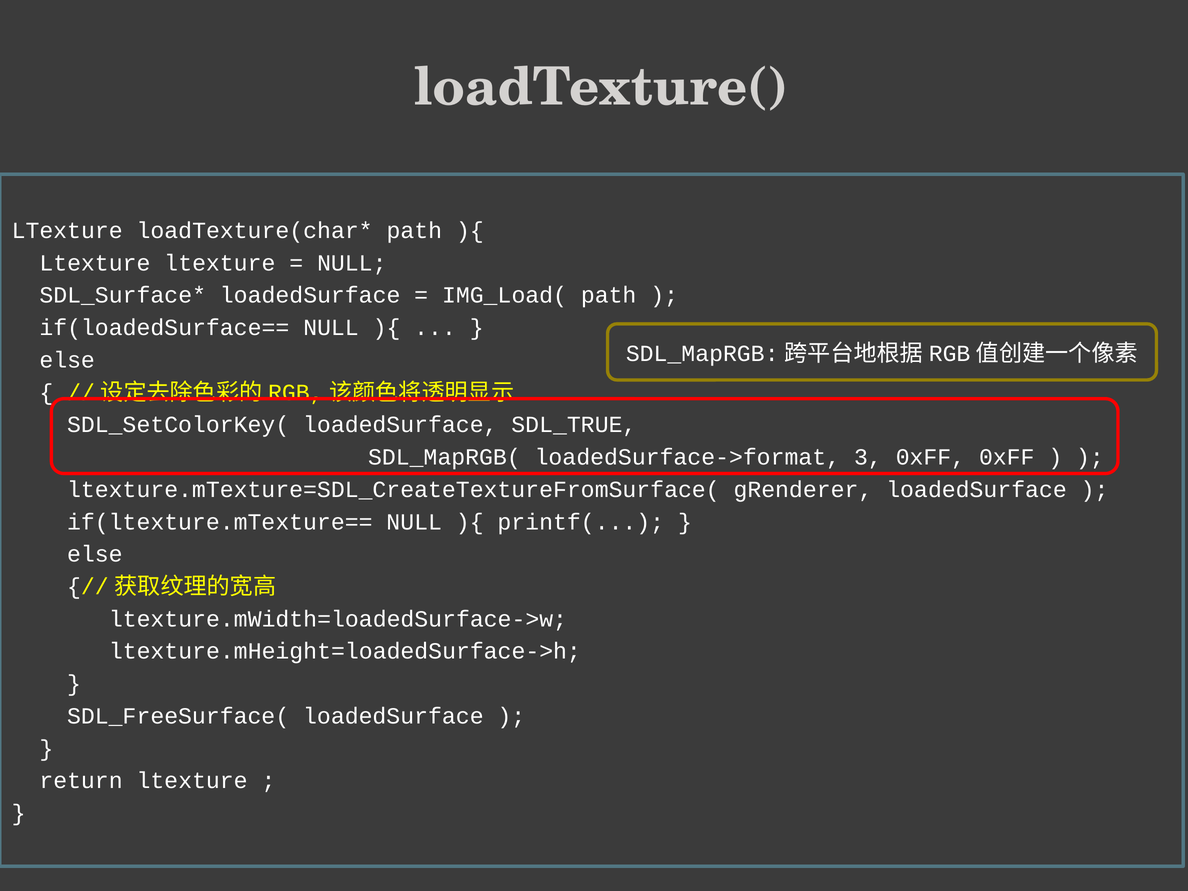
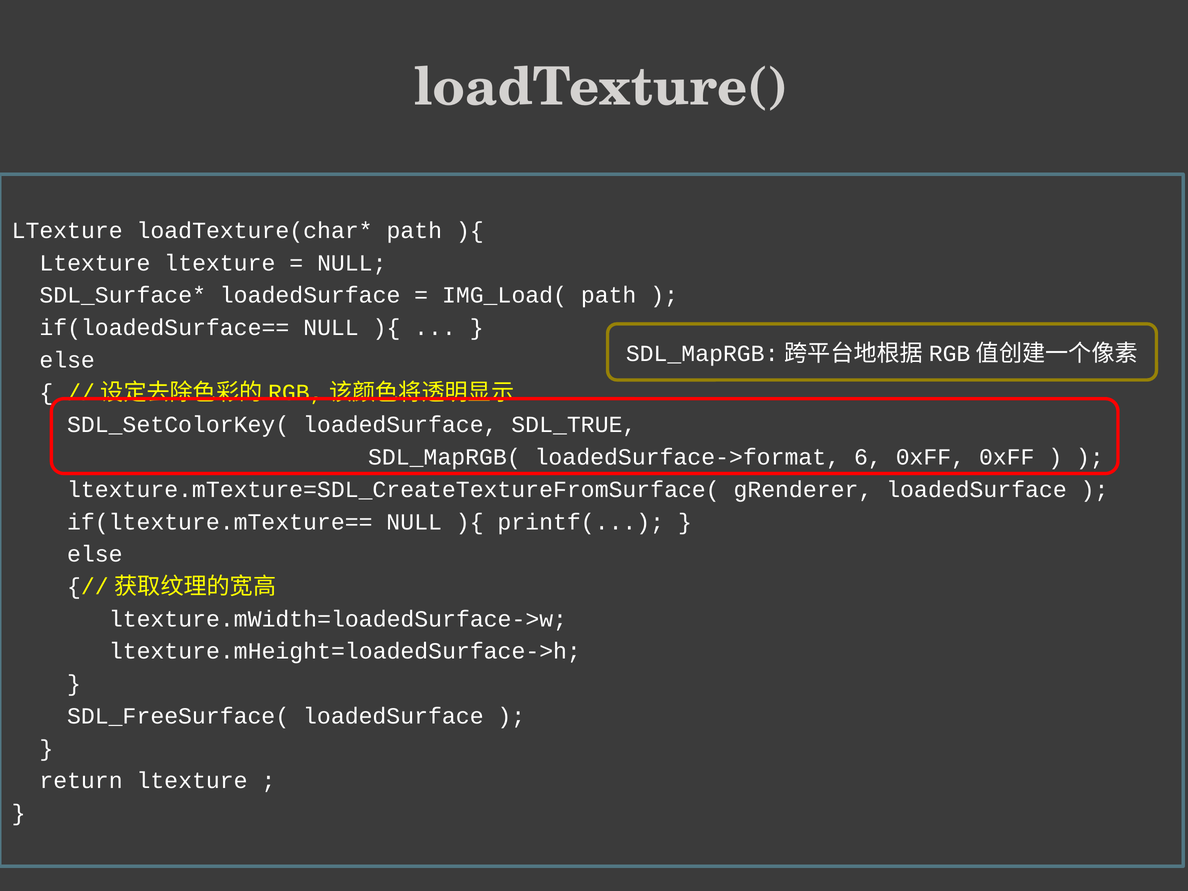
3: 3 -> 6 (868, 457)
